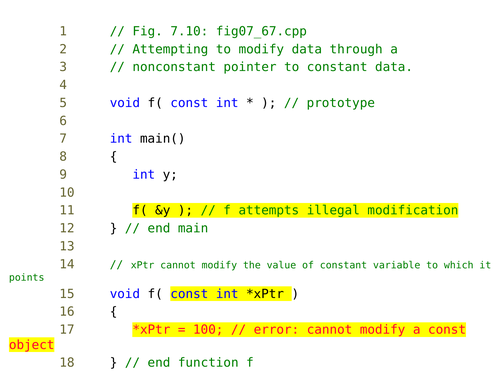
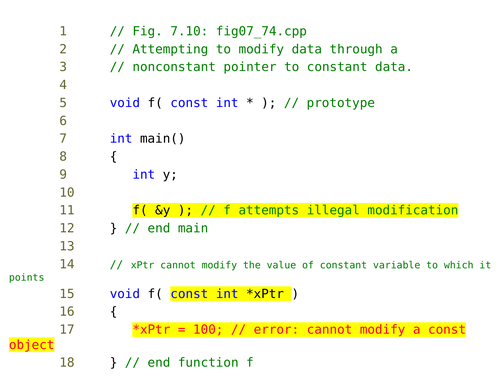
fig07_67.cpp: fig07_67.cpp -> fig07_74.cpp (261, 31)
